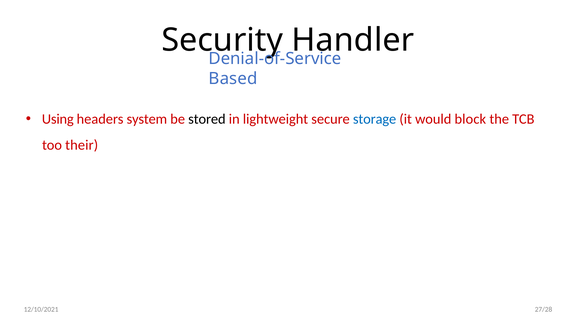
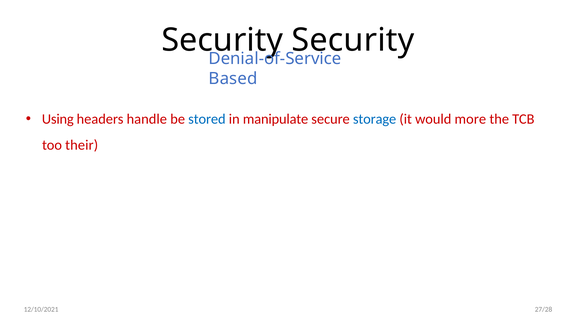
Security Handler: Handler -> Security (353, 40)
system: system -> handle (147, 119)
stored colour: black -> blue (207, 119)
lightweight: lightweight -> manipulate (276, 119)
block: block -> more (470, 119)
